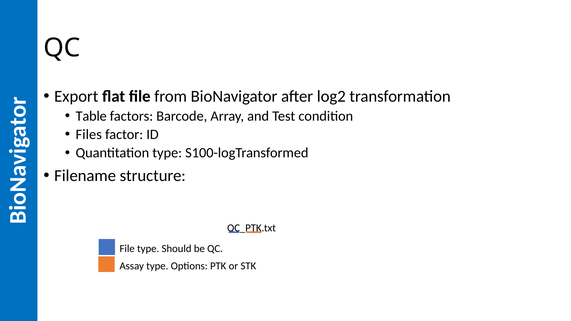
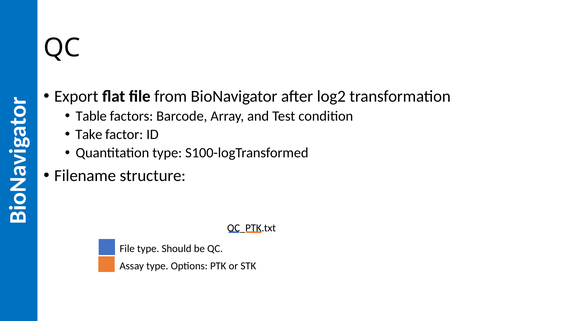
Files: Files -> Take (89, 135)
